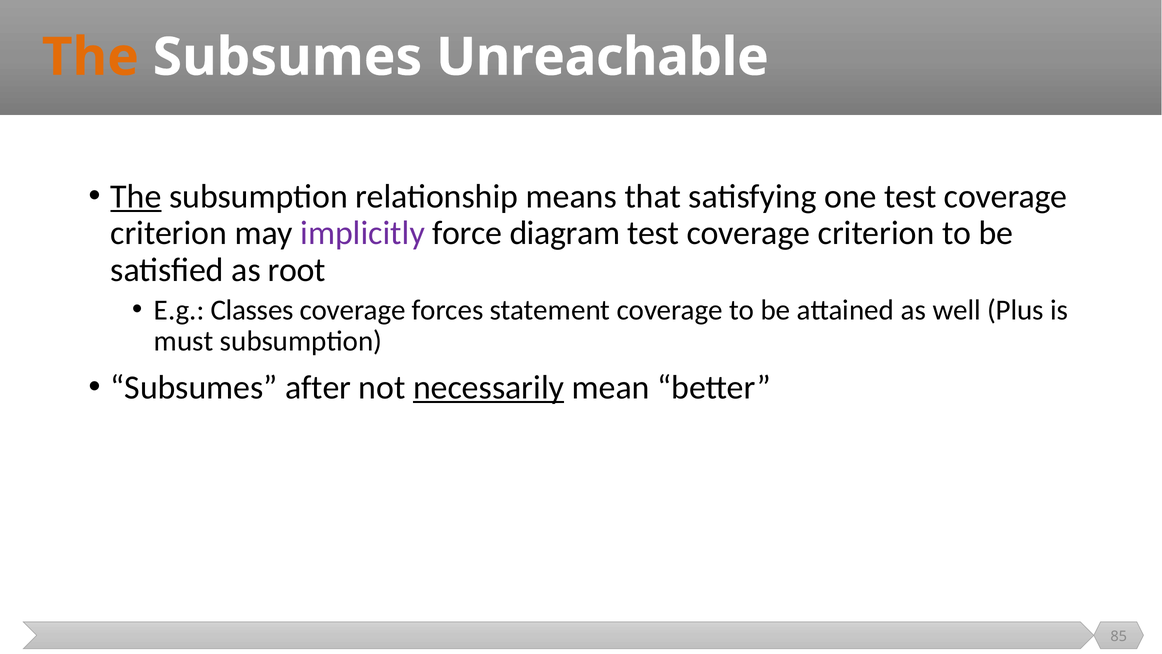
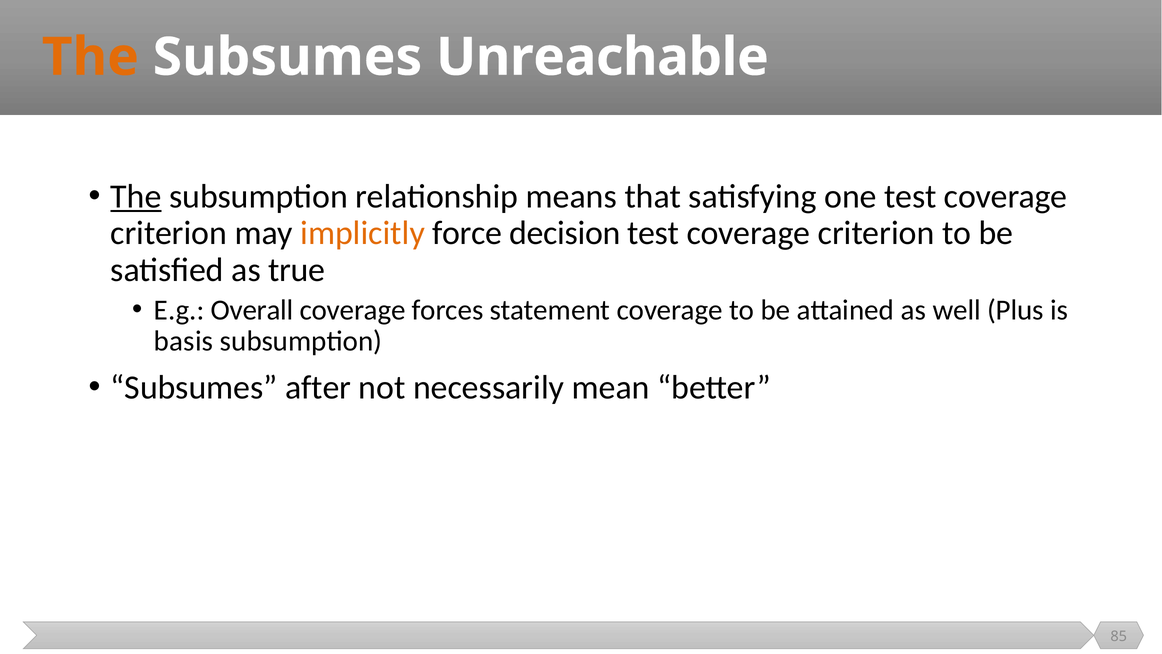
implicitly colour: purple -> orange (363, 233)
diagram: diagram -> decision (565, 233)
root: root -> true (297, 270)
Classes: Classes -> Overall (252, 310)
must: must -> basis (184, 341)
necessarily underline: present -> none (489, 387)
